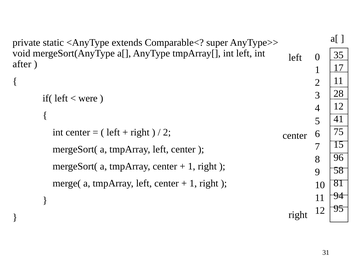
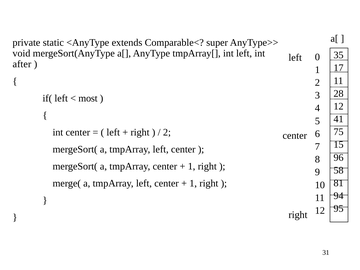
were: were -> most (88, 98)
